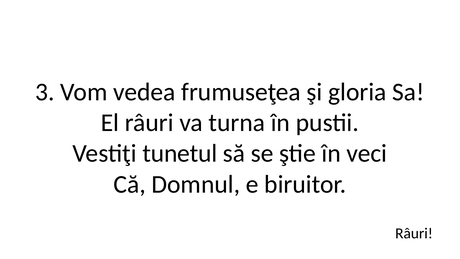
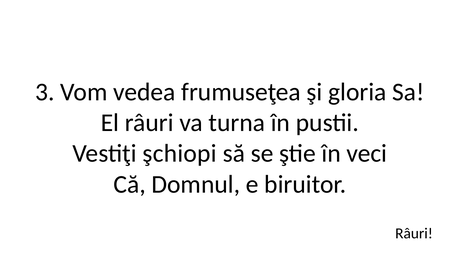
tunetul: tunetul -> şchiopi (180, 153)
